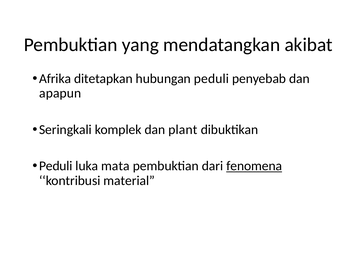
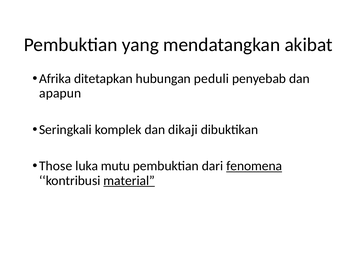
plant: plant -> dikaji (183, 130)
Peduli: Peduli -> Those (56, 166)
mata: mata -> mutu (115, 166)
material underline: none -> present (129, 181)
